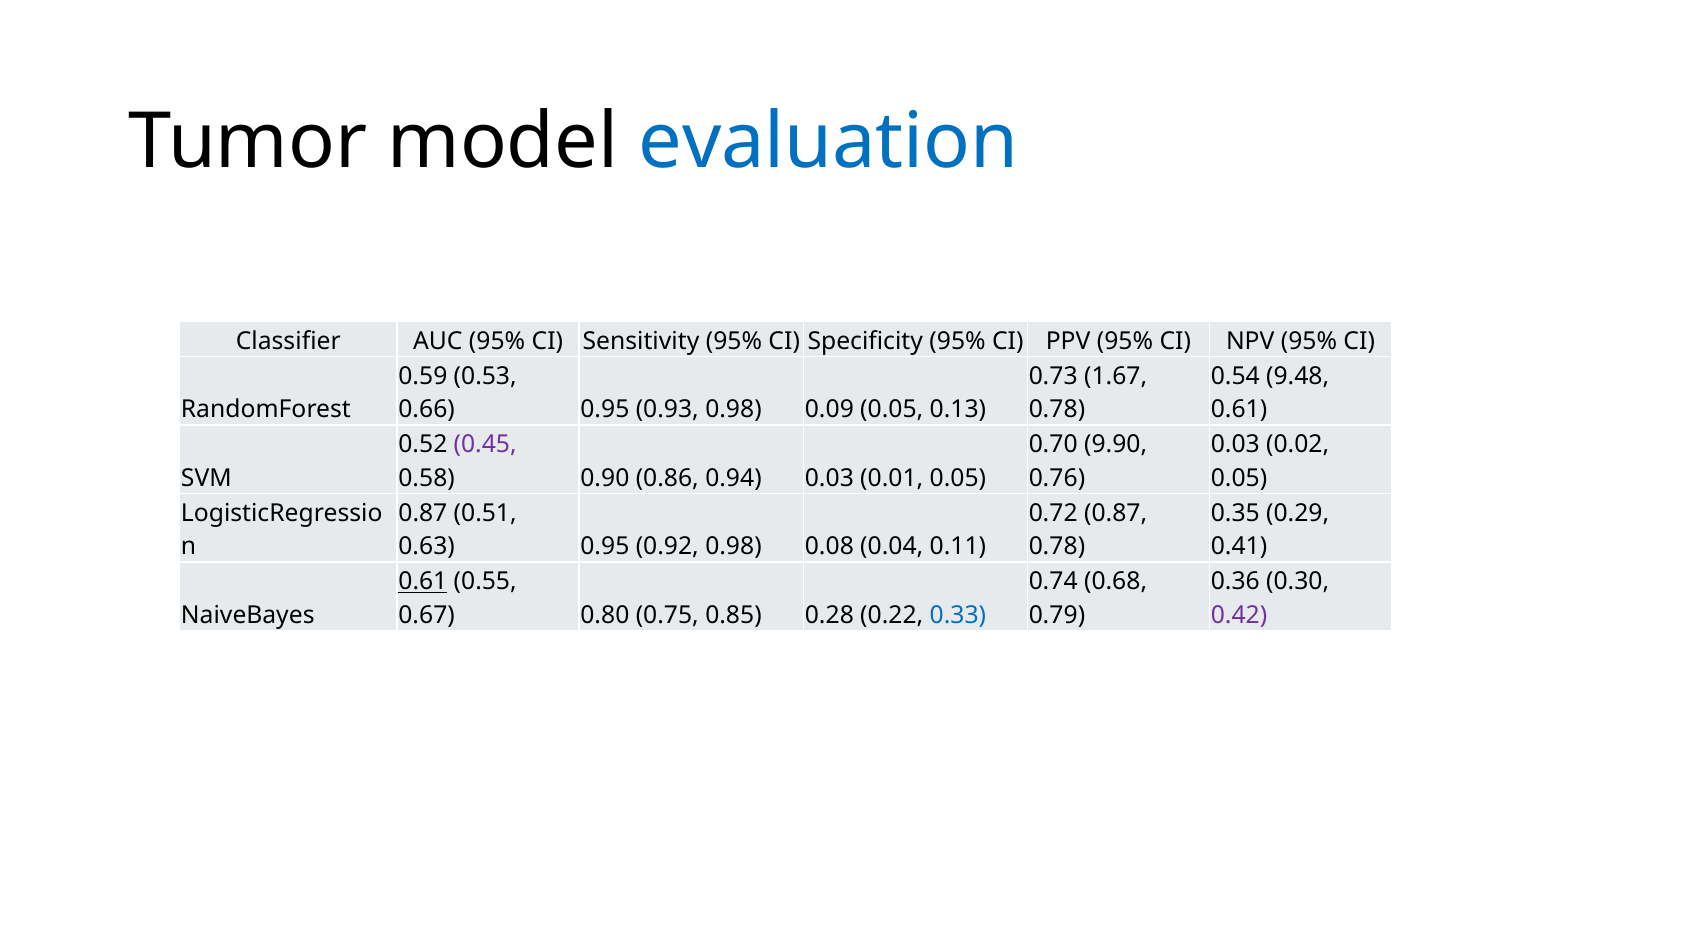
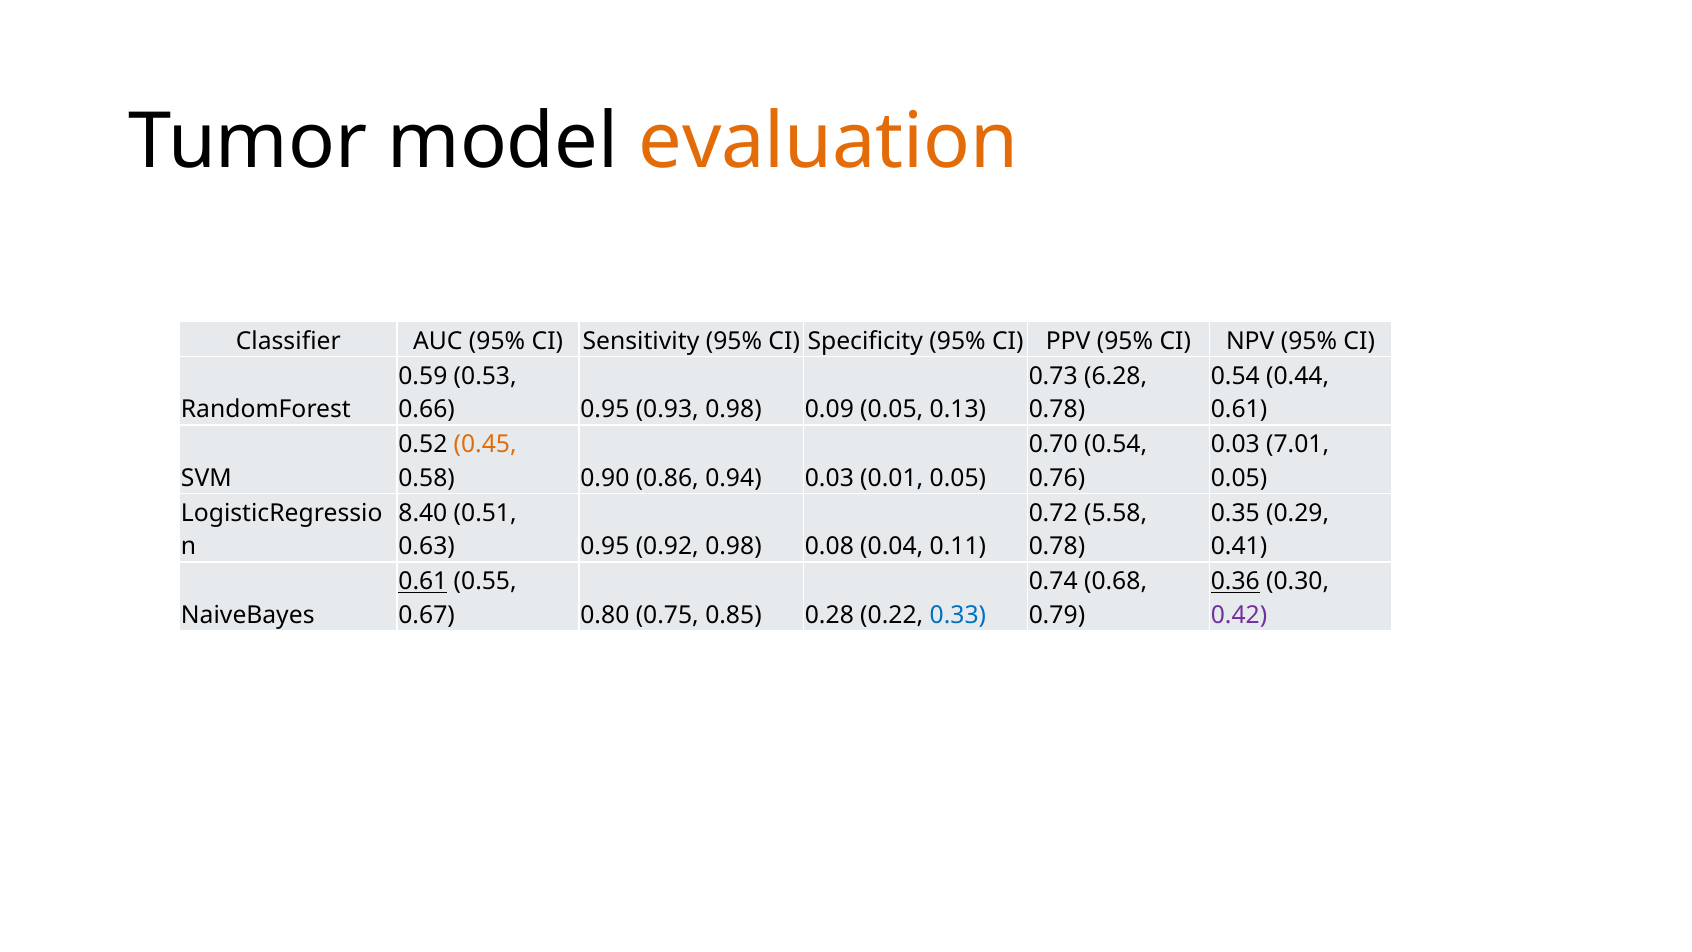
evaluation colour: blue -> orange (828, 142)
1.67: 1.67 -> 6.28 (1116, 376)
9.48: 9.48 -> 0.44 (1298, 376)
0.45 colour: purple -> orange (485, 444)
0.70 9.90: 9.90 -> 0.54 (1116, 444)
0.02: 0.02 -> 7.01 (1298, 444)
0.87: 0.87 -> 8.40 (423, 513)
0.72 0.87: 0.87 -> 5.58 (1116, 513)
0.36 underline: none -> present (1235, 582)
